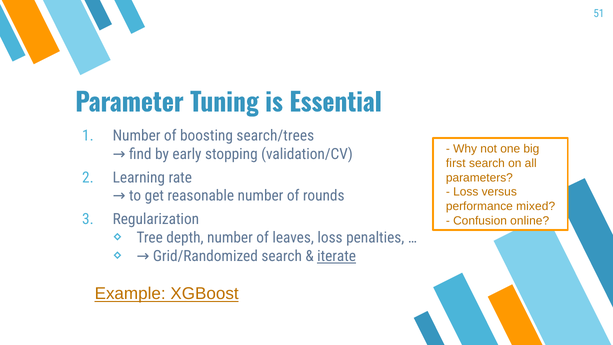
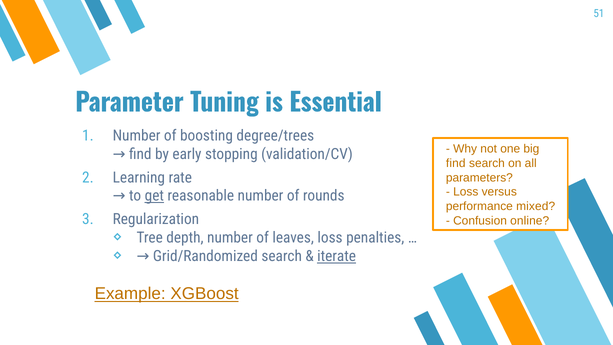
search/trees: search/trees -> degree/trees (275, 136)
first: first -> find (456, 163)
get underline: none -> present (154, 196)
